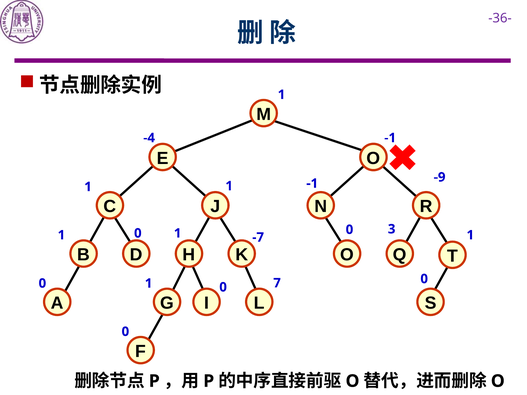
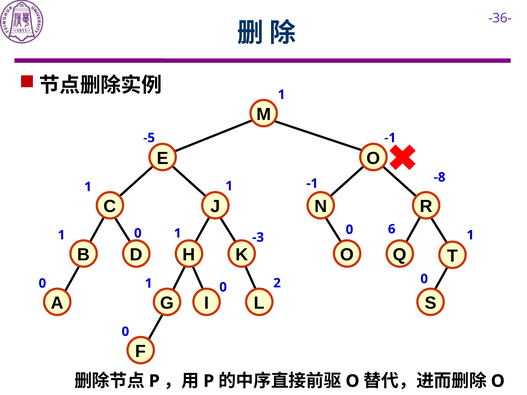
-4: -4 -> -5 (149, 138)
-9: -9 -> -8 (440, 177)
3: 3 -> 6 (392, 229)
-7: -7 -> -3 (258, 238)
7: 7 -> 2 (277, 283)
